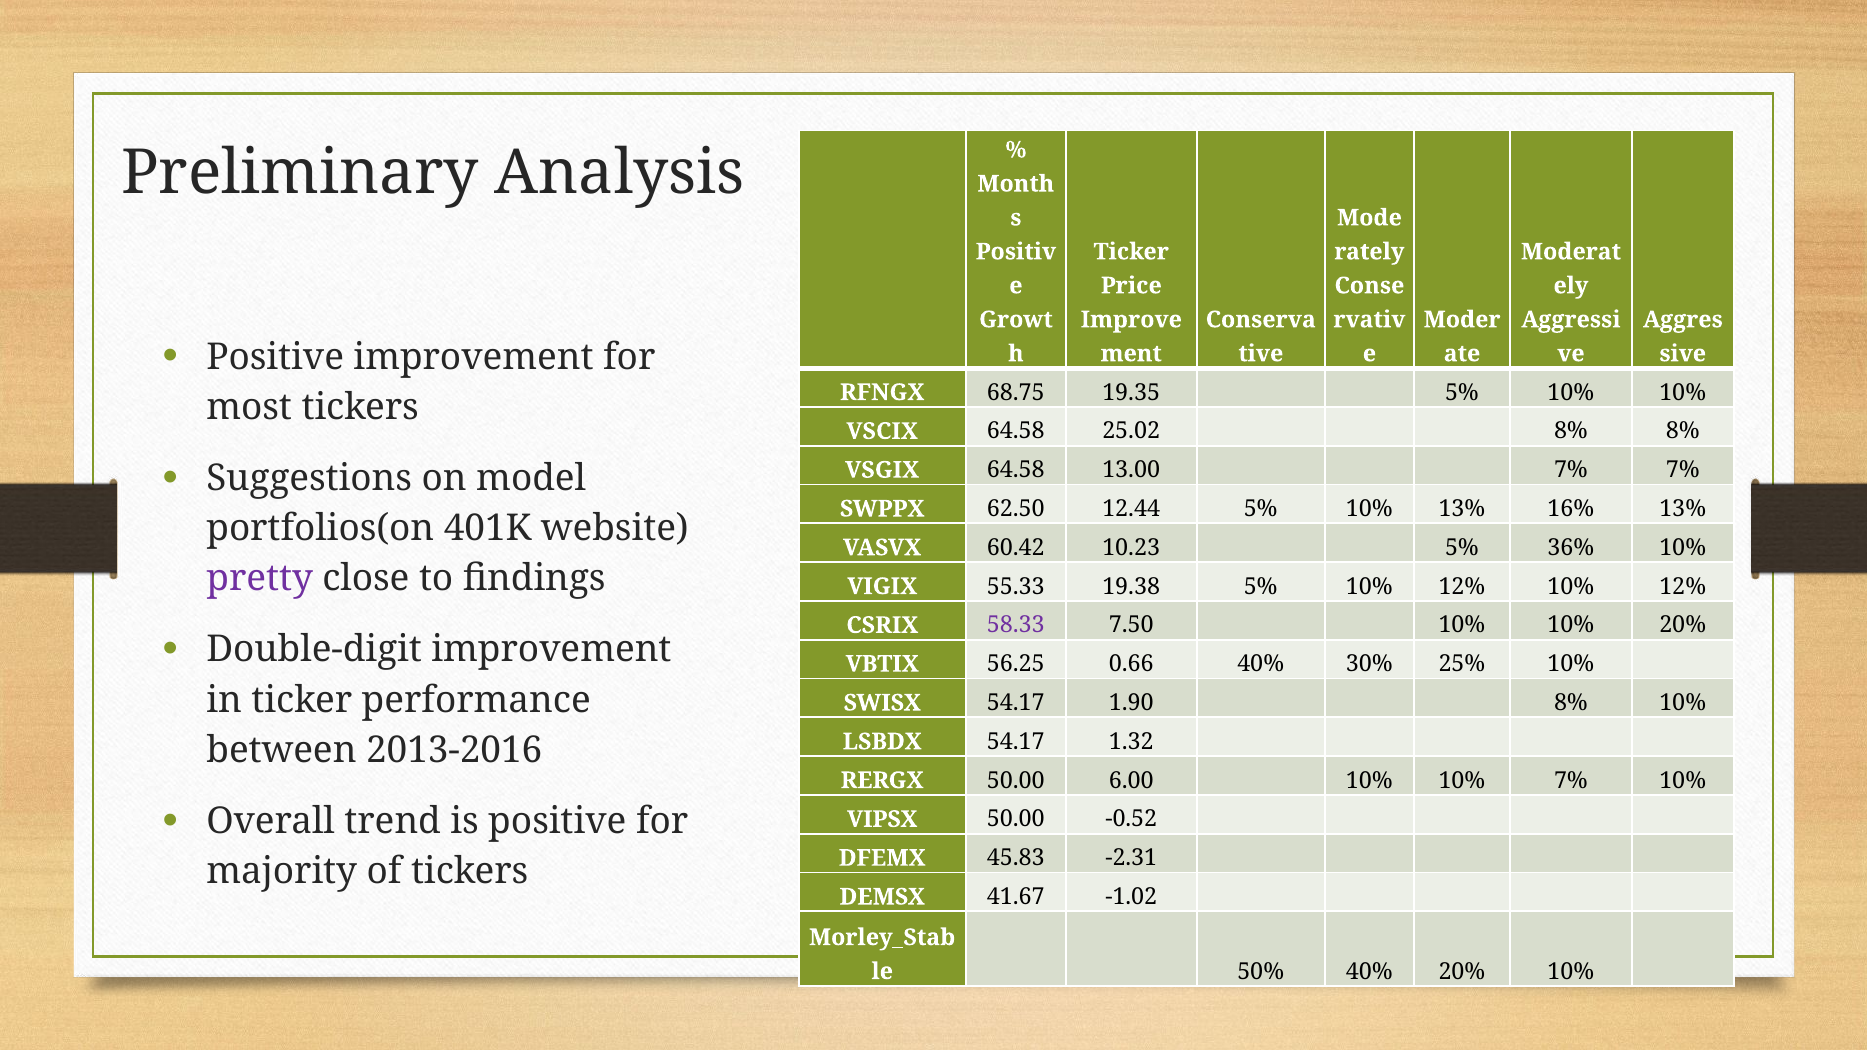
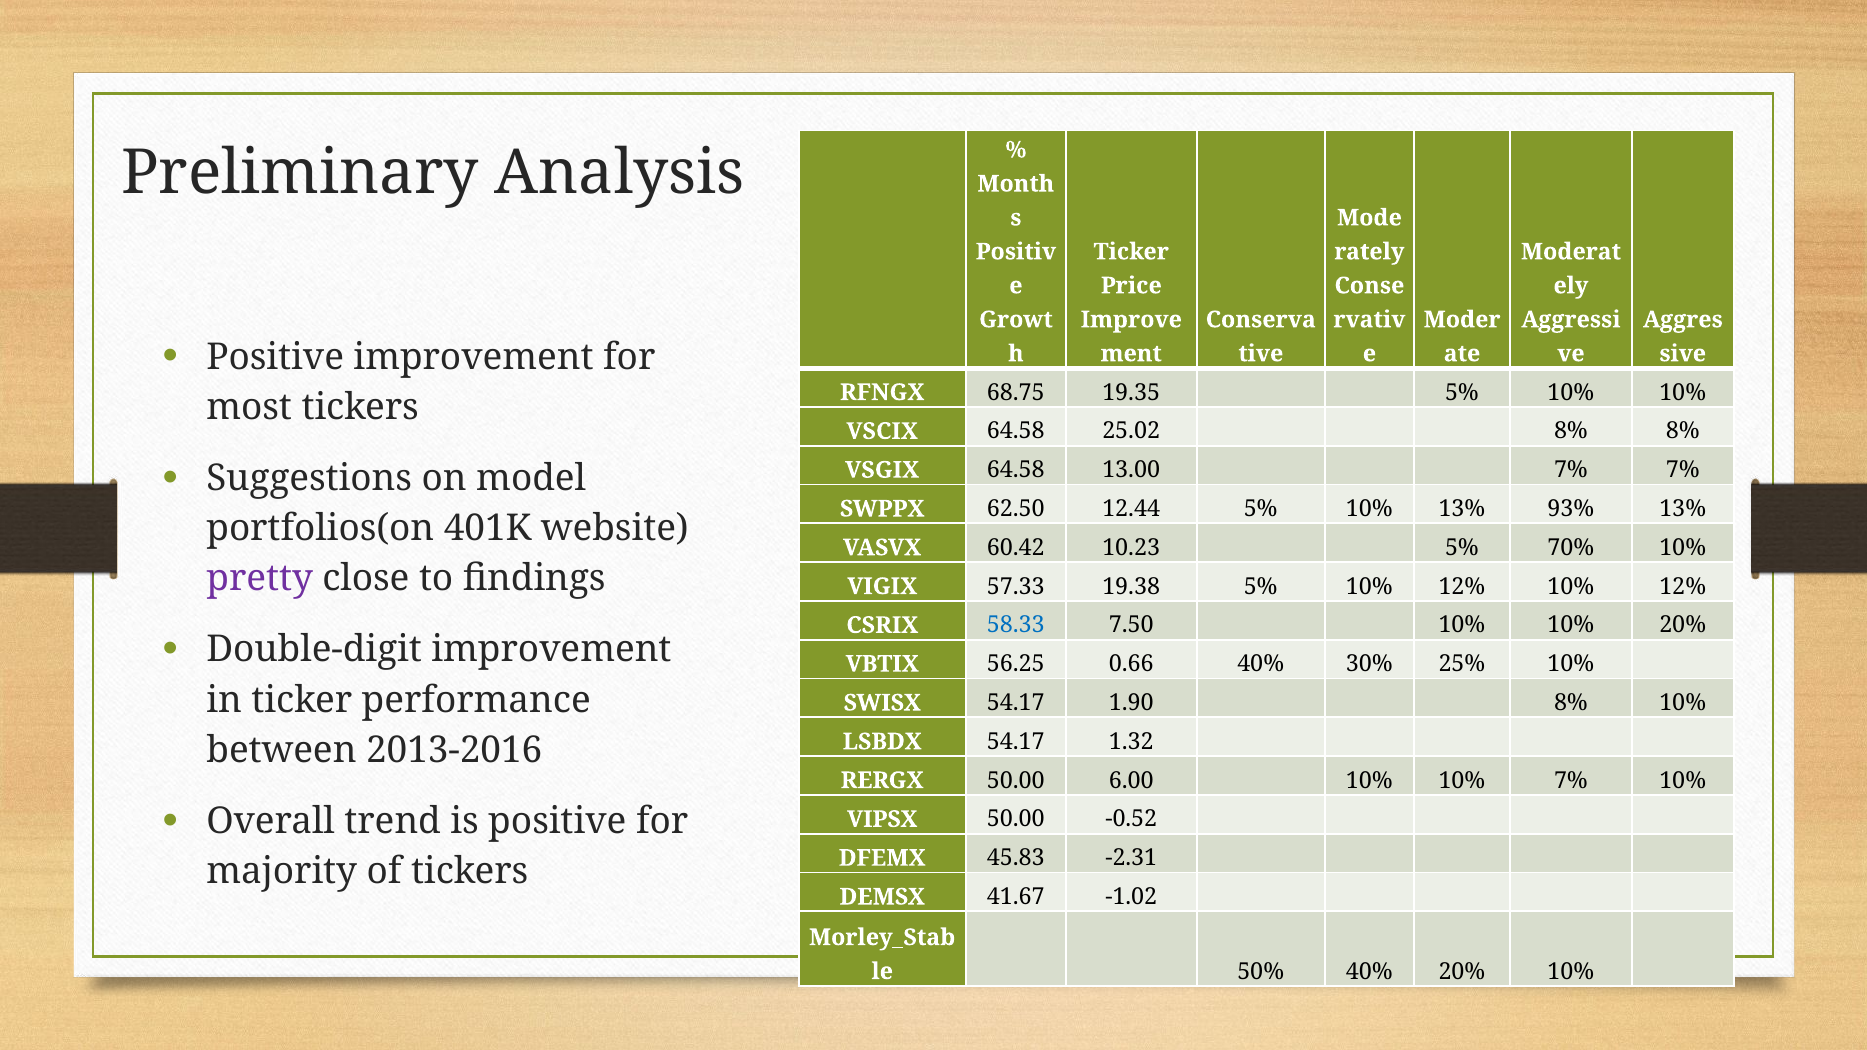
16%: 16% -> 93% (1571, 509)
36%: 36% -> 70% (1571, 548)
55.33: 55.33 -> 57.33 (1016, 587)
58.33 colour: purple -> blue (1016, 625)
